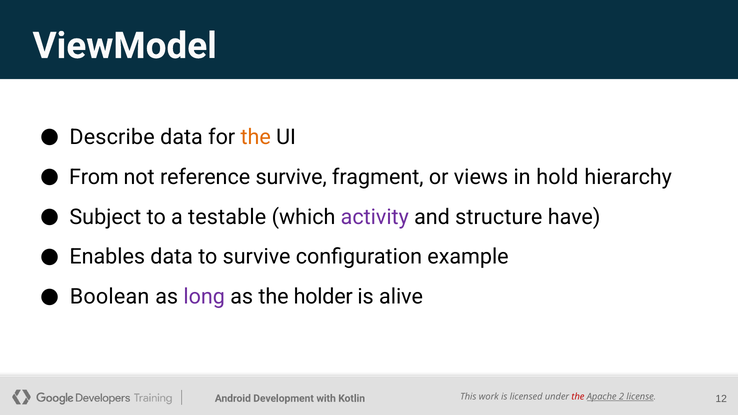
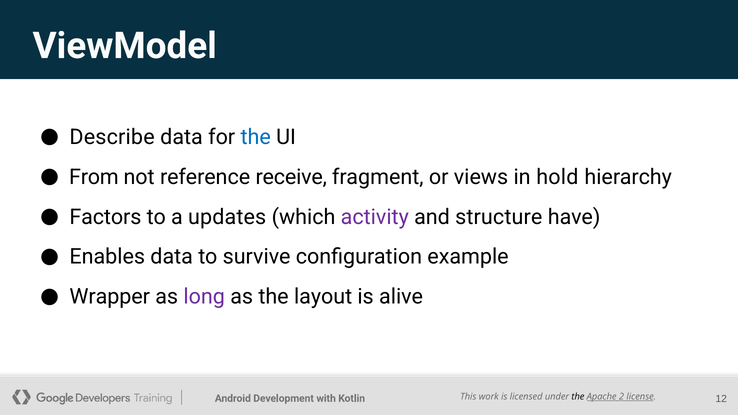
the colour: orange -> blue (256, 137)
reference survive: survive -> receive (291, 177)
Subject: Subject -> Factors (105, 217)
testable: testable -> updates (227, 217)
Boolean: Boolean -> Wrapper (110, 297)
holder: holder -> layout (323, 297)
the colour: red -> black (578, 397)
